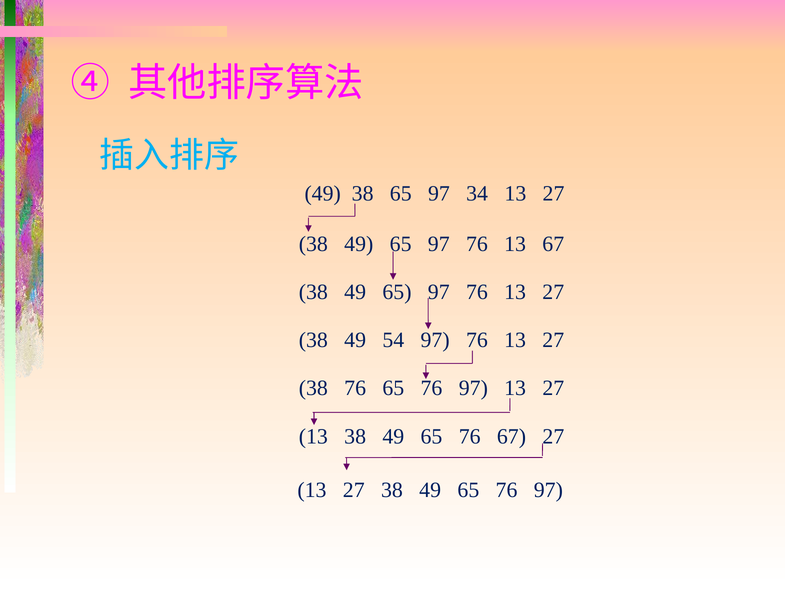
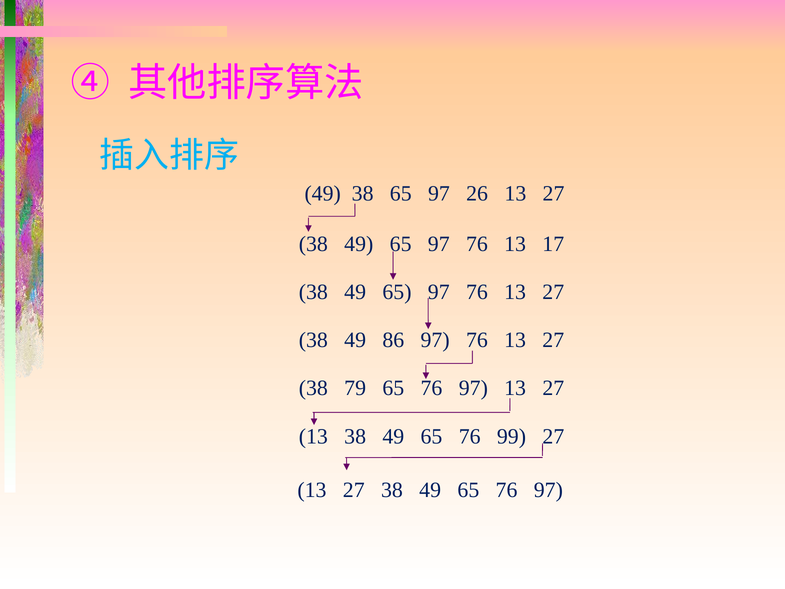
34: 34 -> 26 (477, 193)
13 67: 67 -> 17 (553, 244)
54: 54 -> 86 (393, 340)
38 76: 76 -> 79 (355, 388)
76 67: 67 -> 99 (511, 436)
